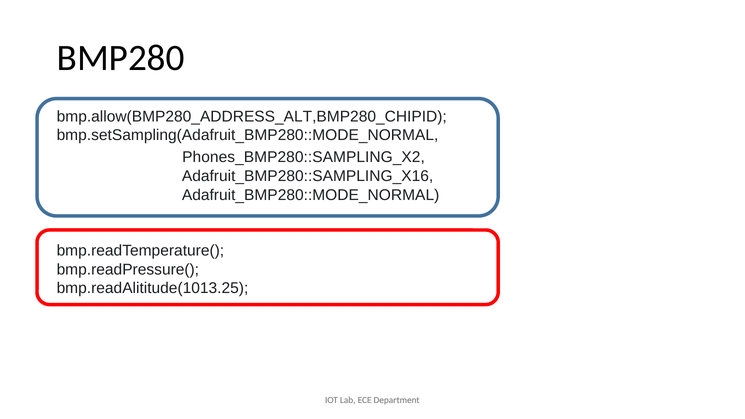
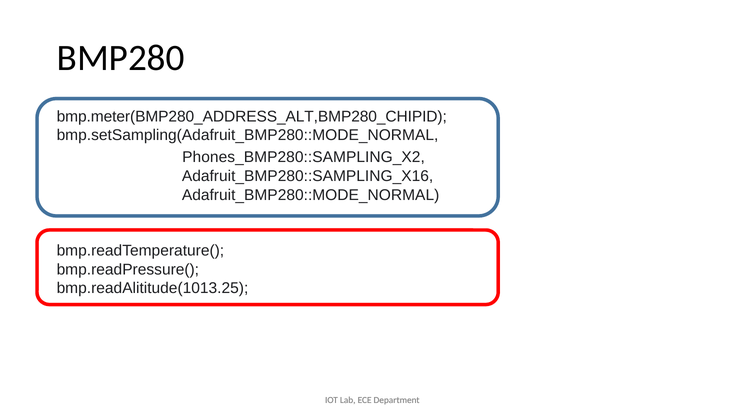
bmp.allow(BMP280_ADDRESS_ALT,BMP280_CHIPID: bmp.allow(BMP280_ADDRESS_ALT,BMP280_CHIPID -> bmp.meter(BMP280_ADDRESS_ALT,BMP280_CHIPID (252, 117)
